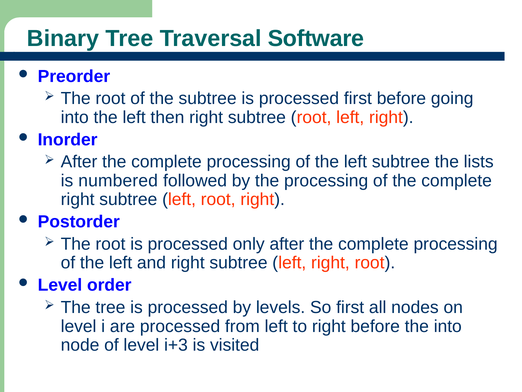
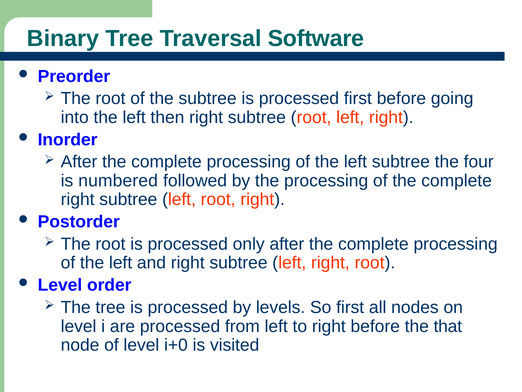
lists: lists -> four (479, 162)
the into: into -> that (448, 326)
i+3: i+3 -> i+0 (176, 345)
